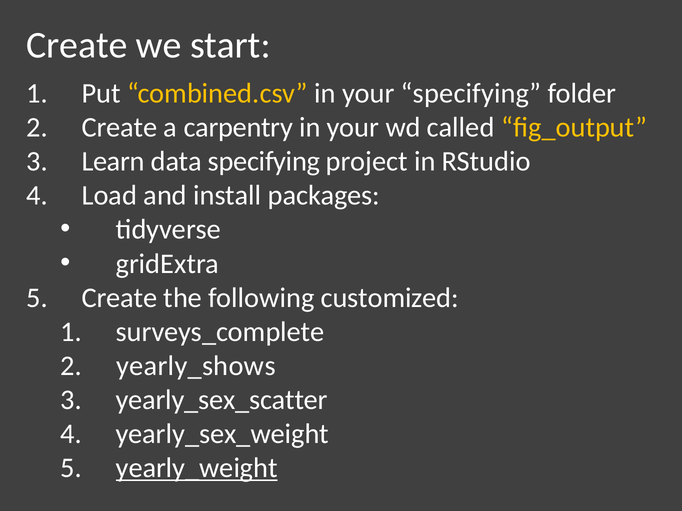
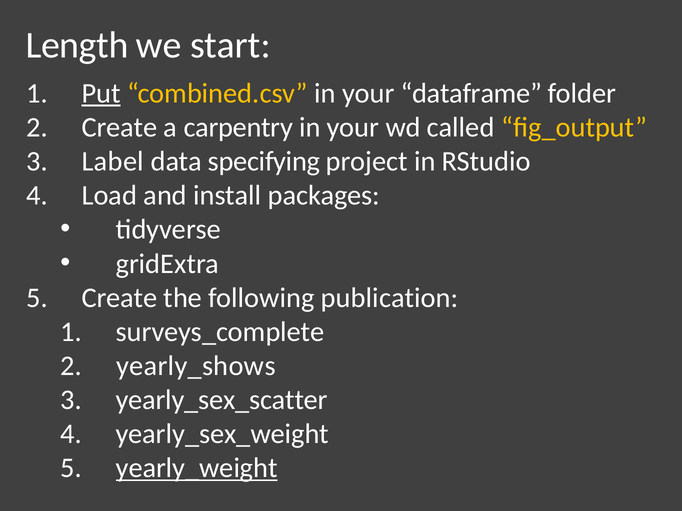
Create: Create -> Length (77, 45)
Put underline: none -> present (101, 93)
your specifying: specifying -> dataframe (471, 93)
Learn: Learn -> Label (113, 162)
customized: customized -> publication (390, 298)
